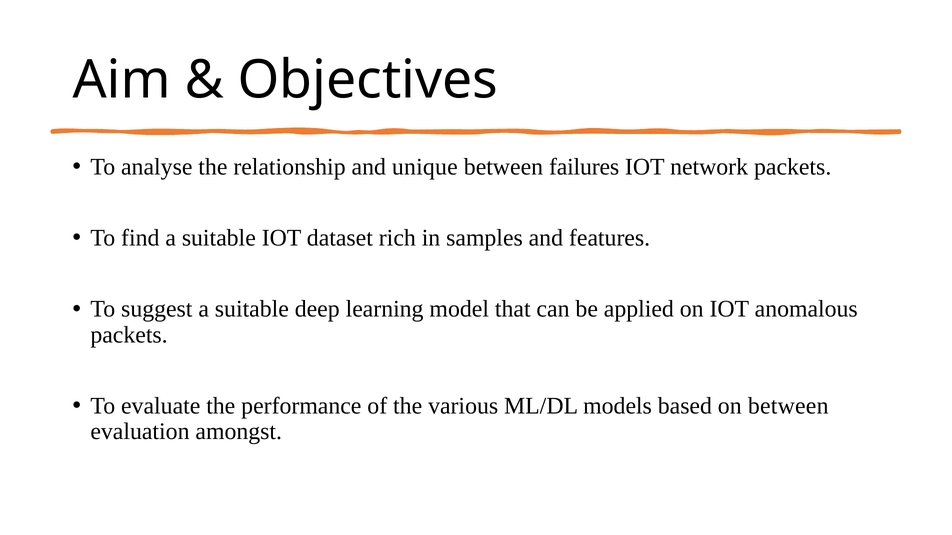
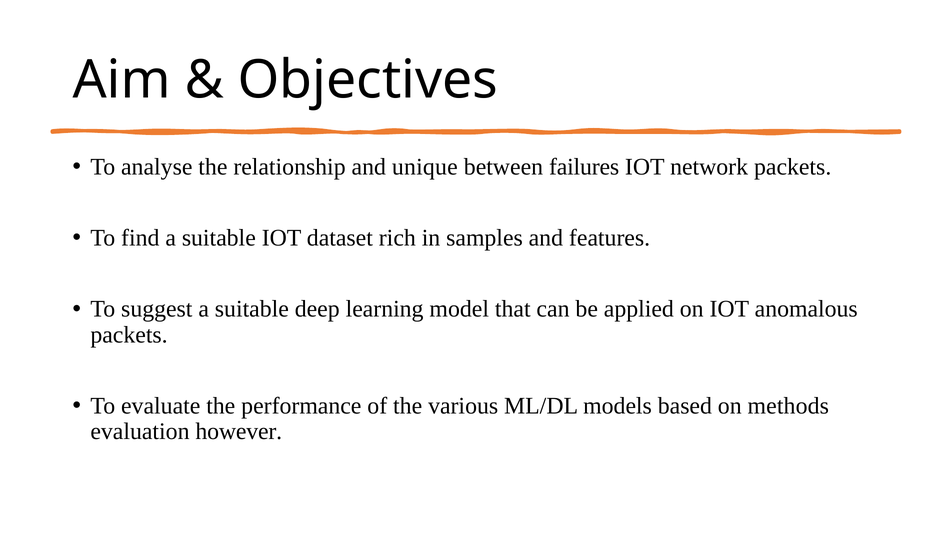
on between: between -> methods (788, 406)
amongst: amongst -> however (239, 432)
